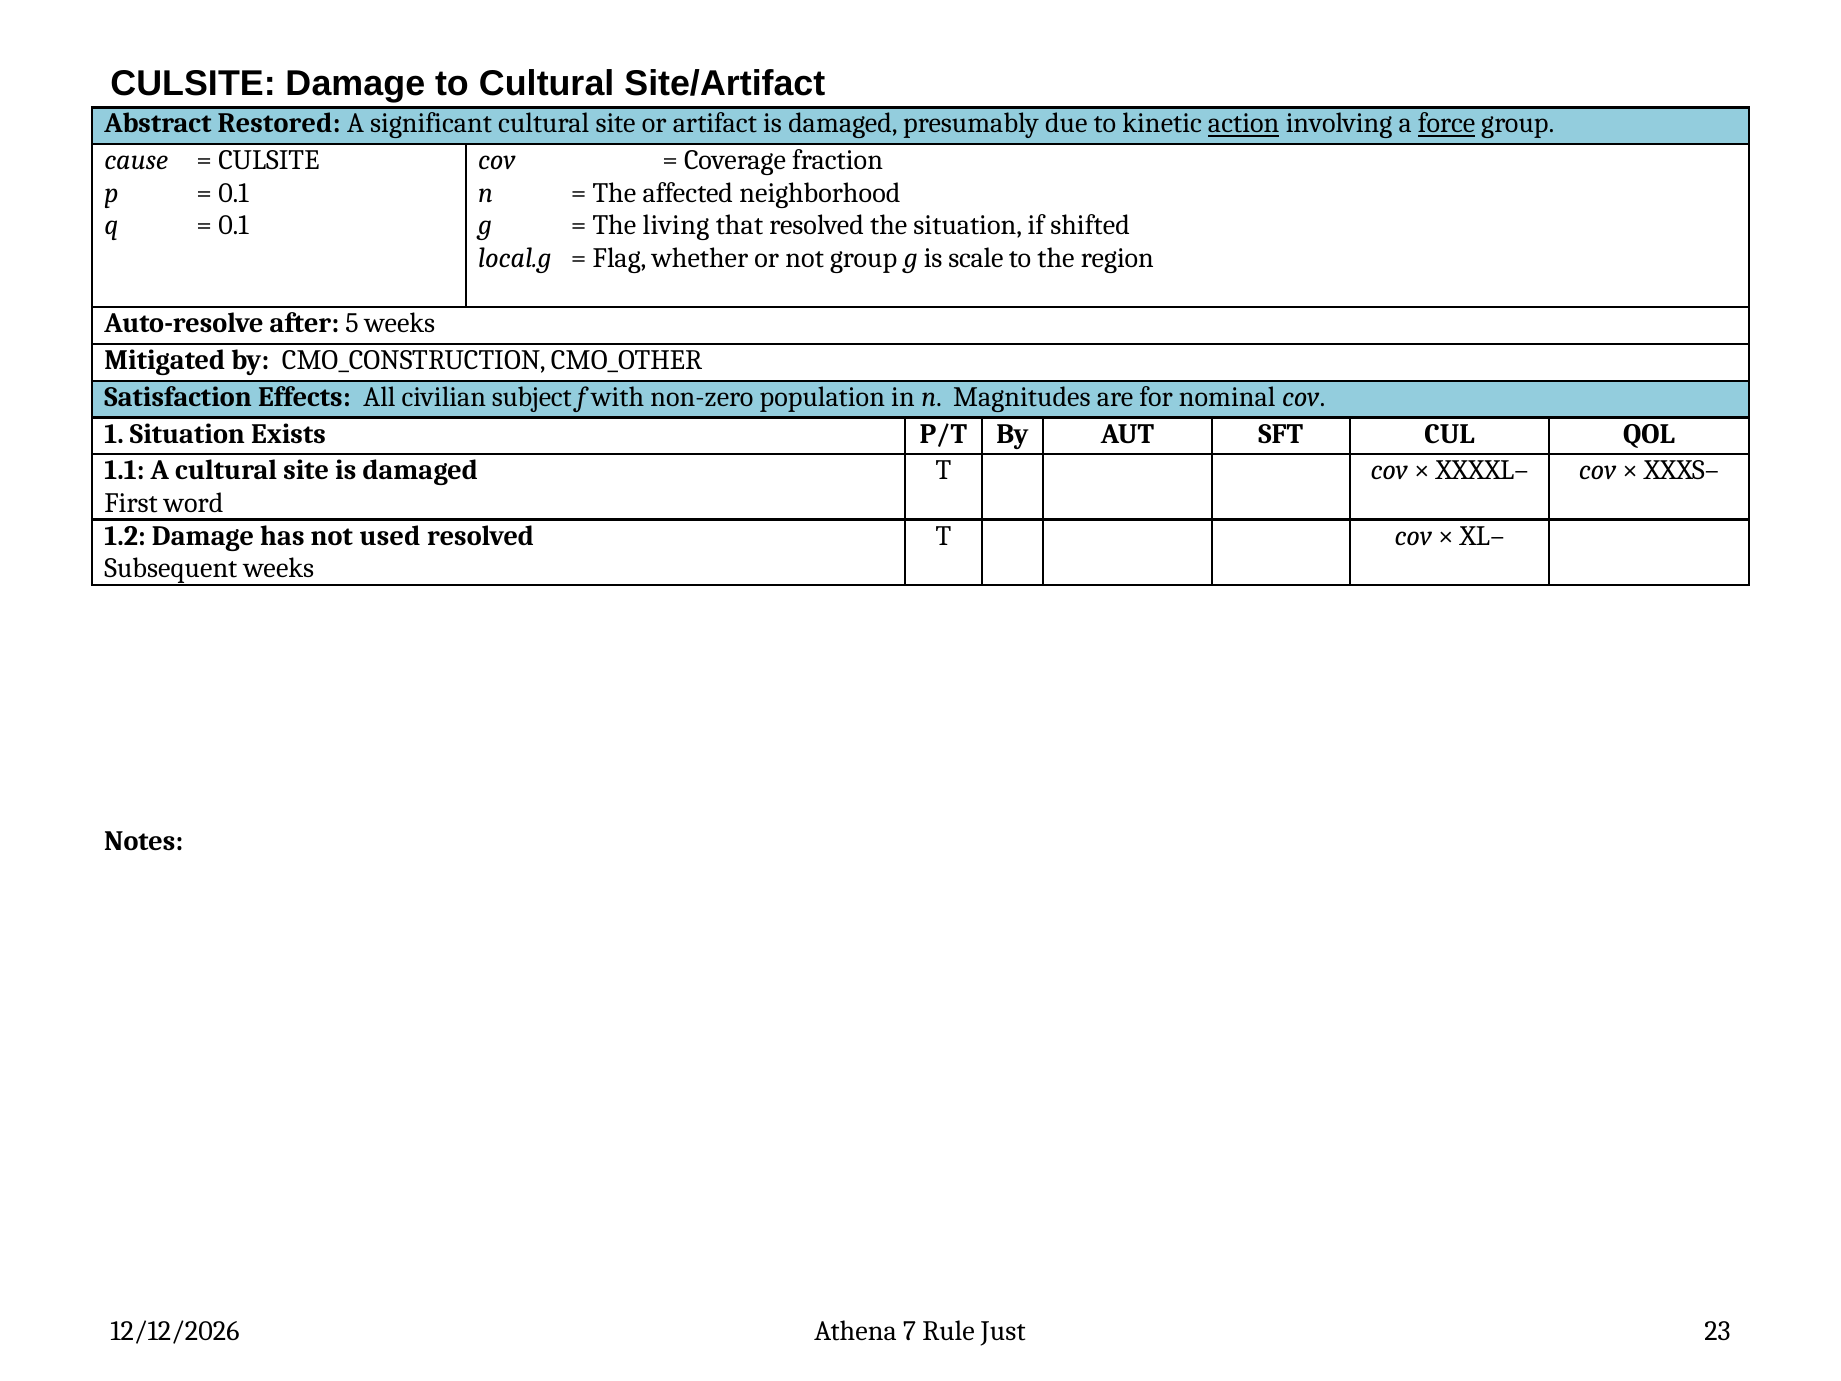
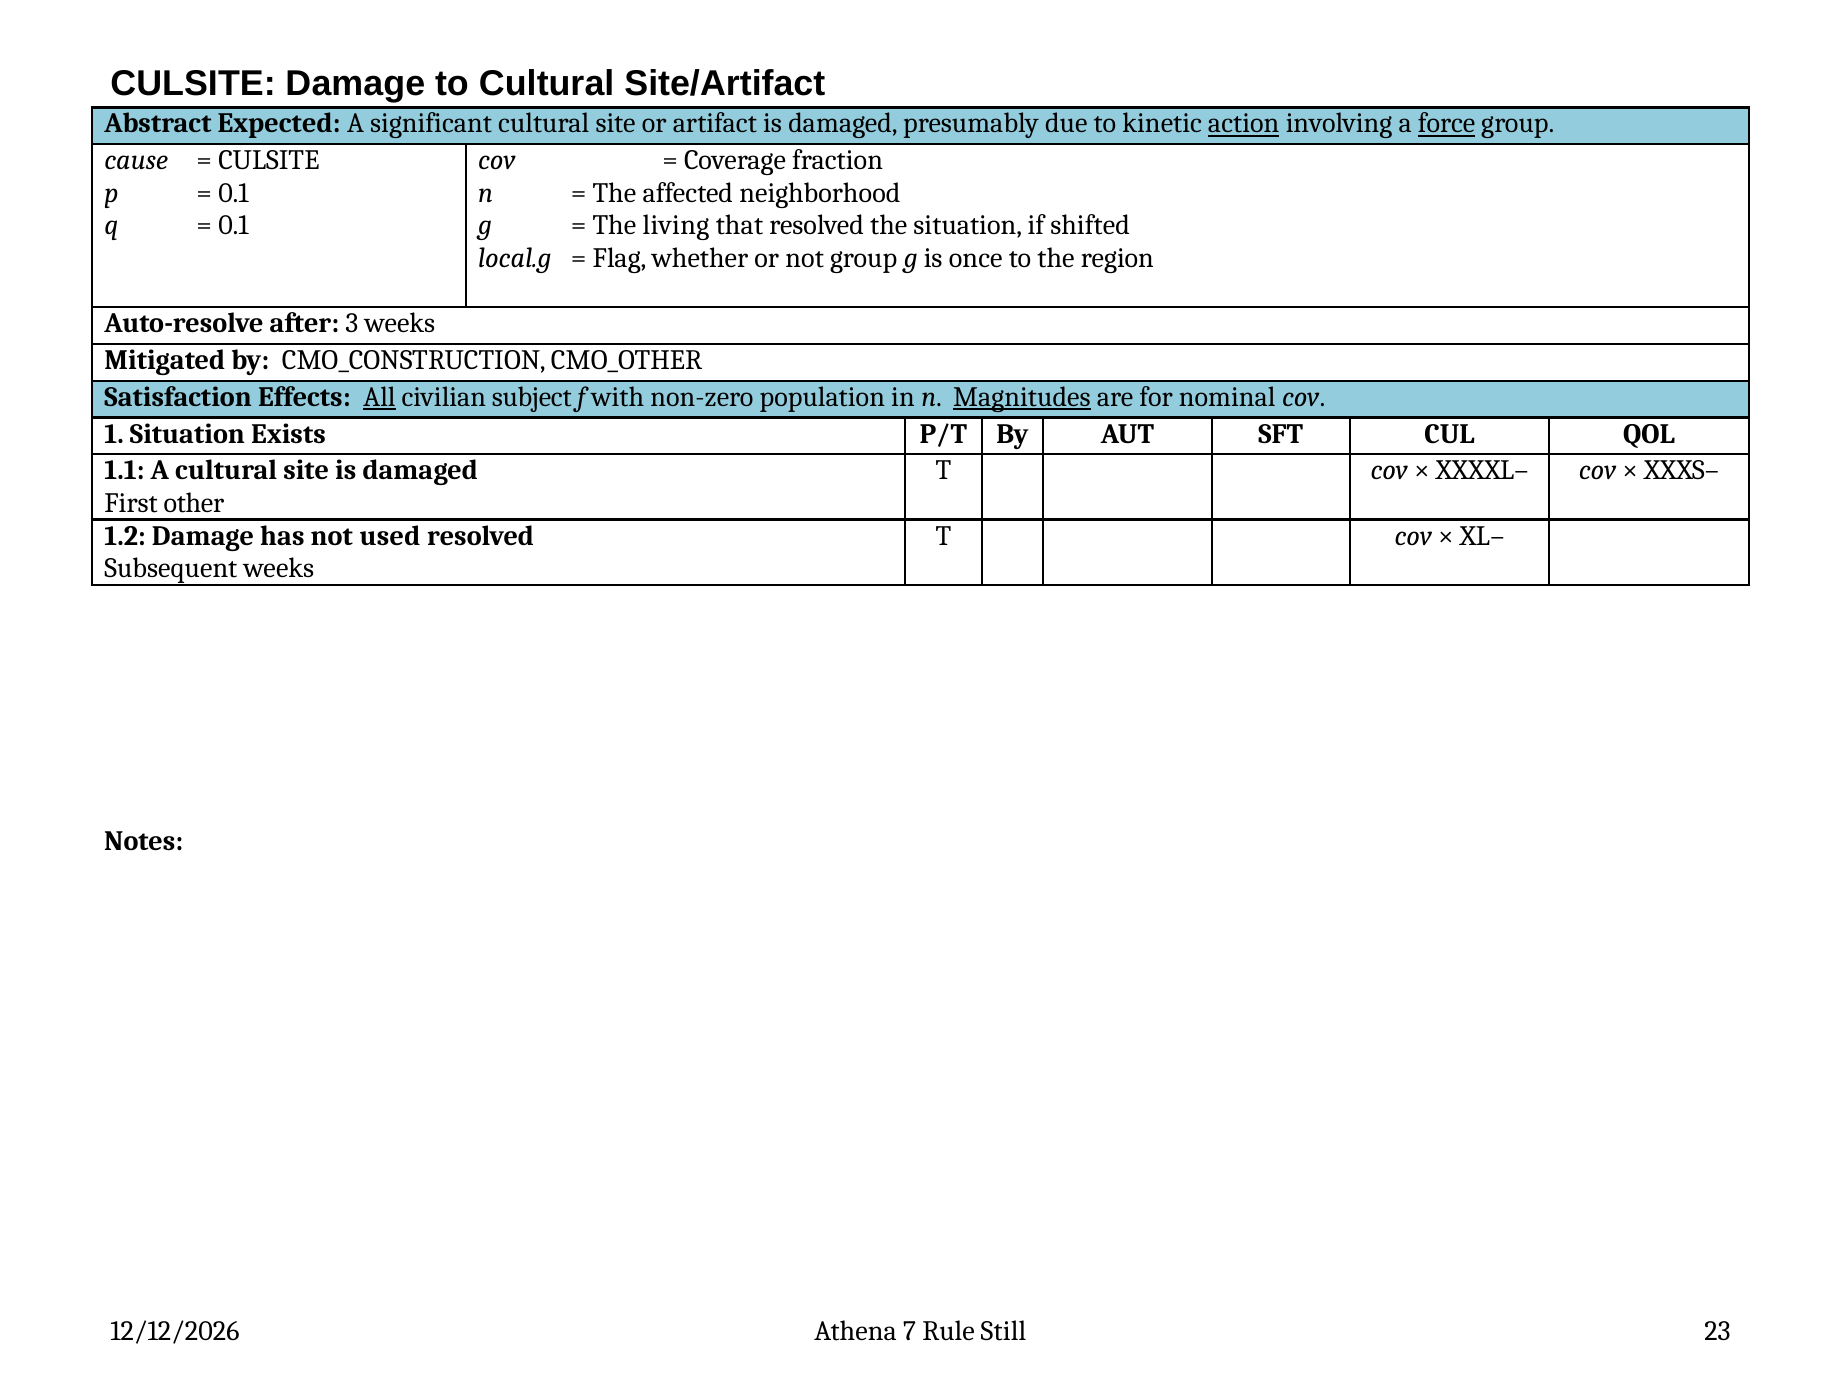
Restored: Restored -> Expected (279, 124)
scale: scale -> once (976, 258)
5: 5 -> 3 (352, 323)
All underline: none -> present (379, 397)
Magnitudes underline: none -> present (1022, 397)
word: word -> other (194, 503)
Just: Just -> Still (1003, 1331)
